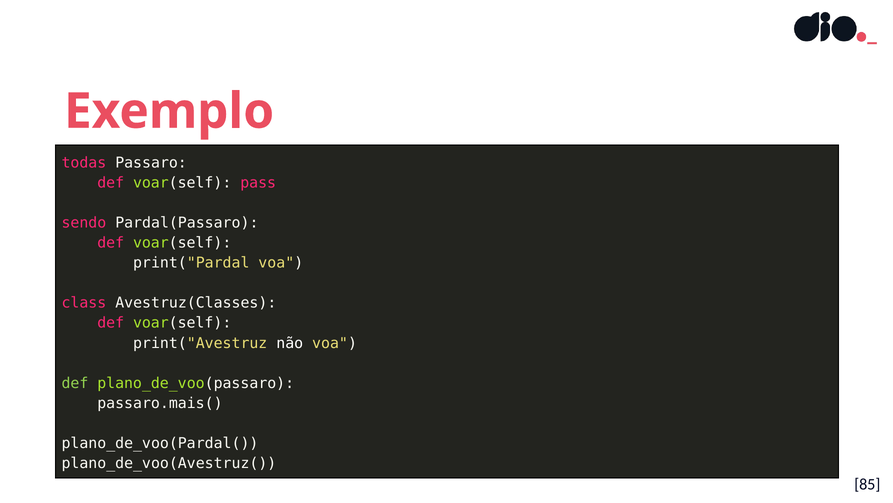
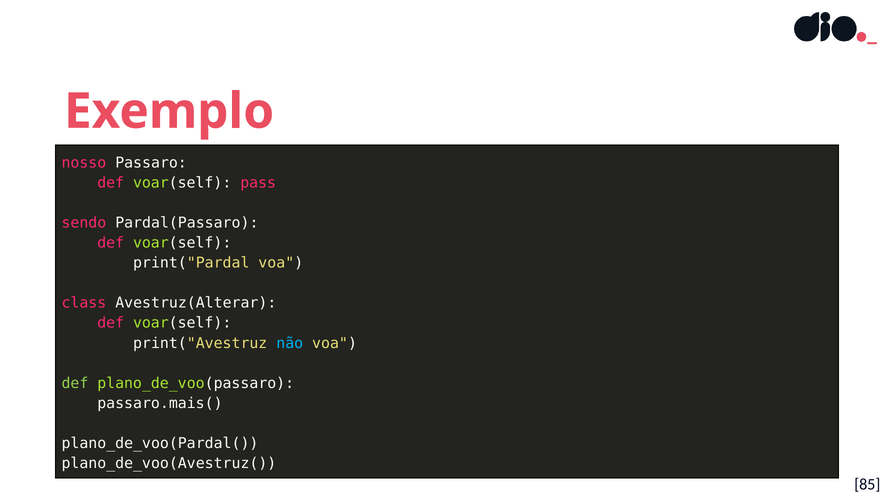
todas: todas -> nosso (84, 162)
Avestruz(Classes: Avestruz(Classes -> Avestruz(Alterar (196, 303)
não colour: white -> light blue (290, 343)
